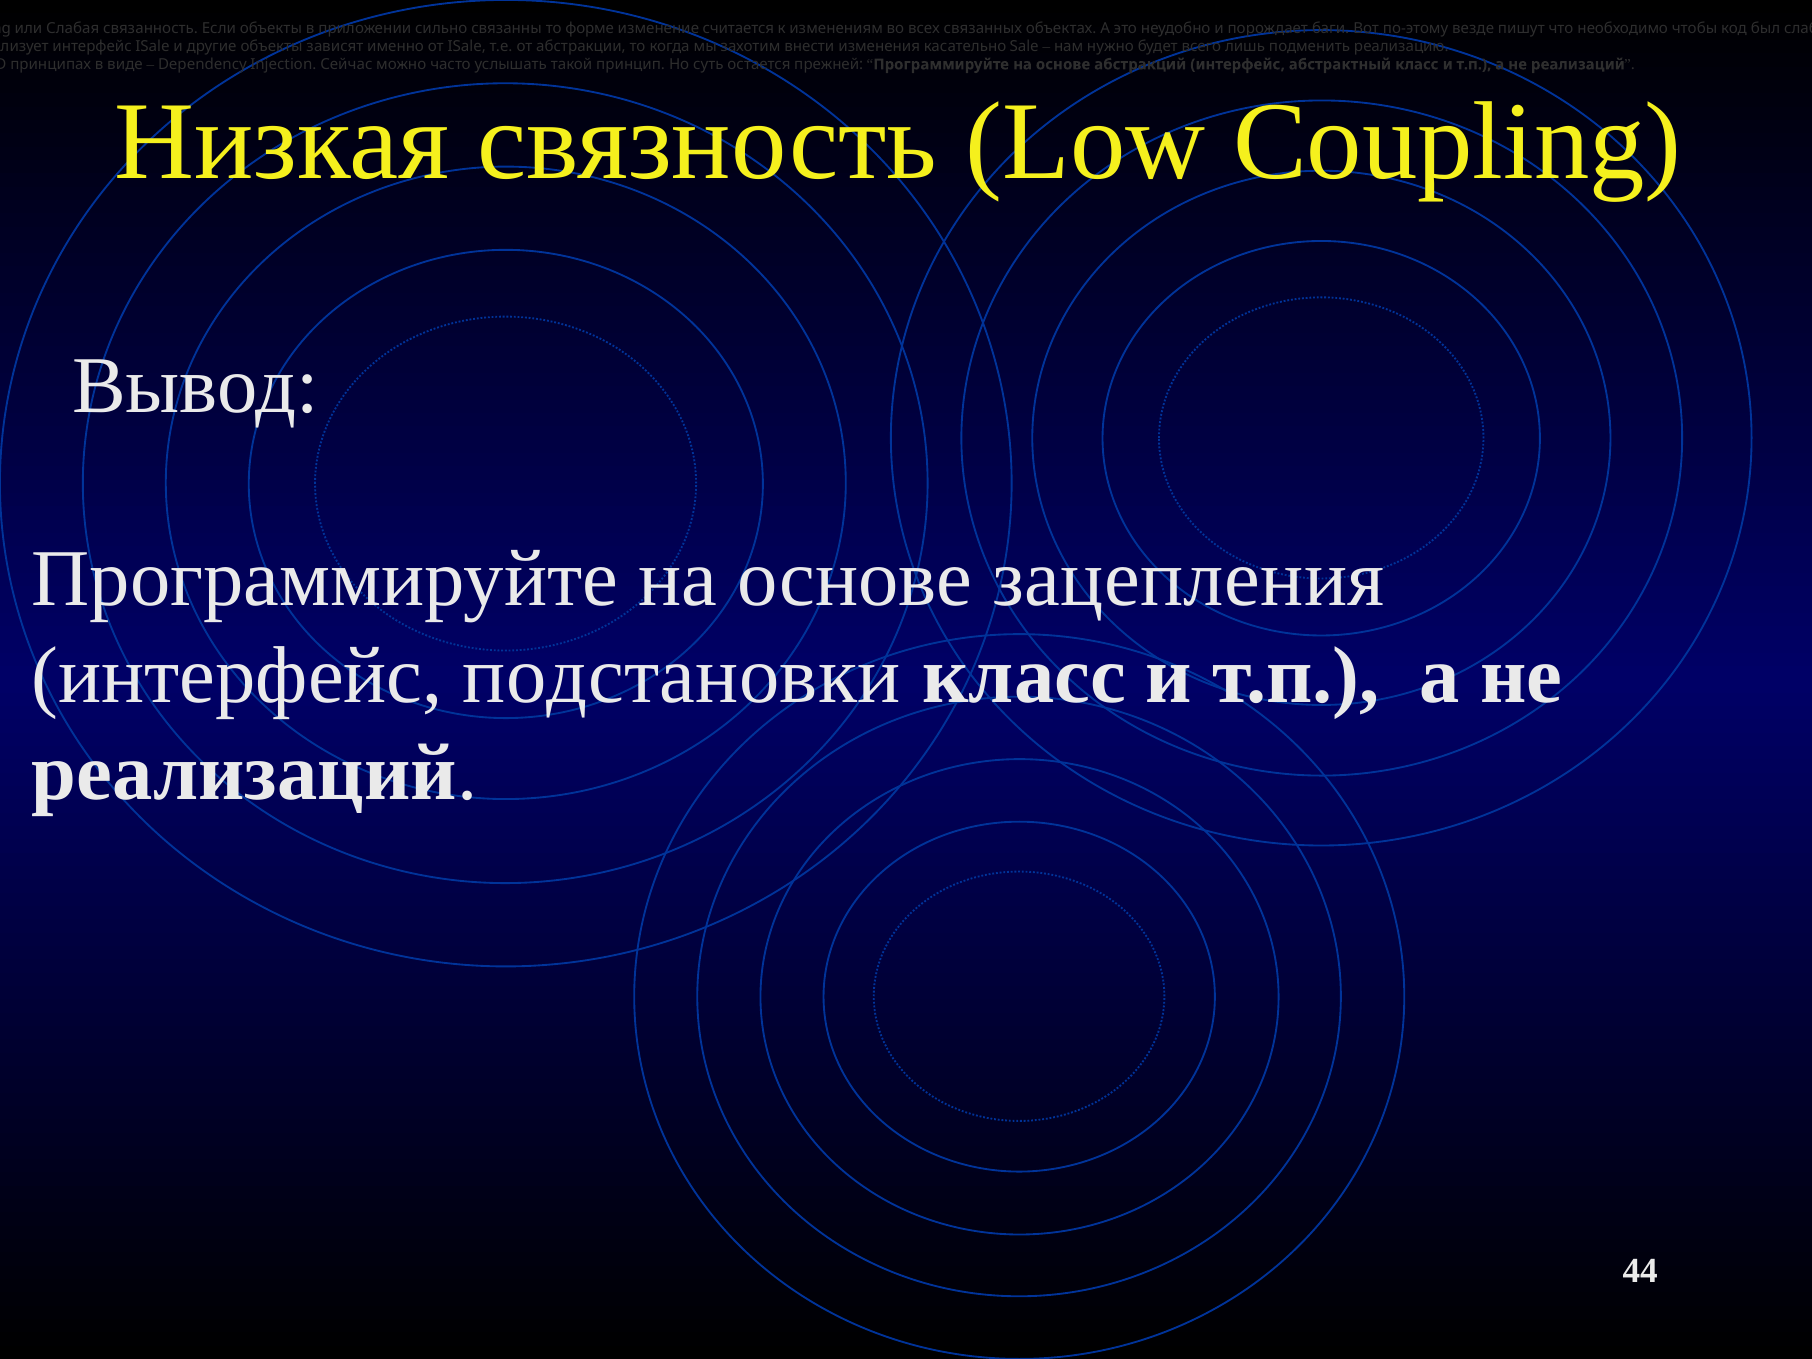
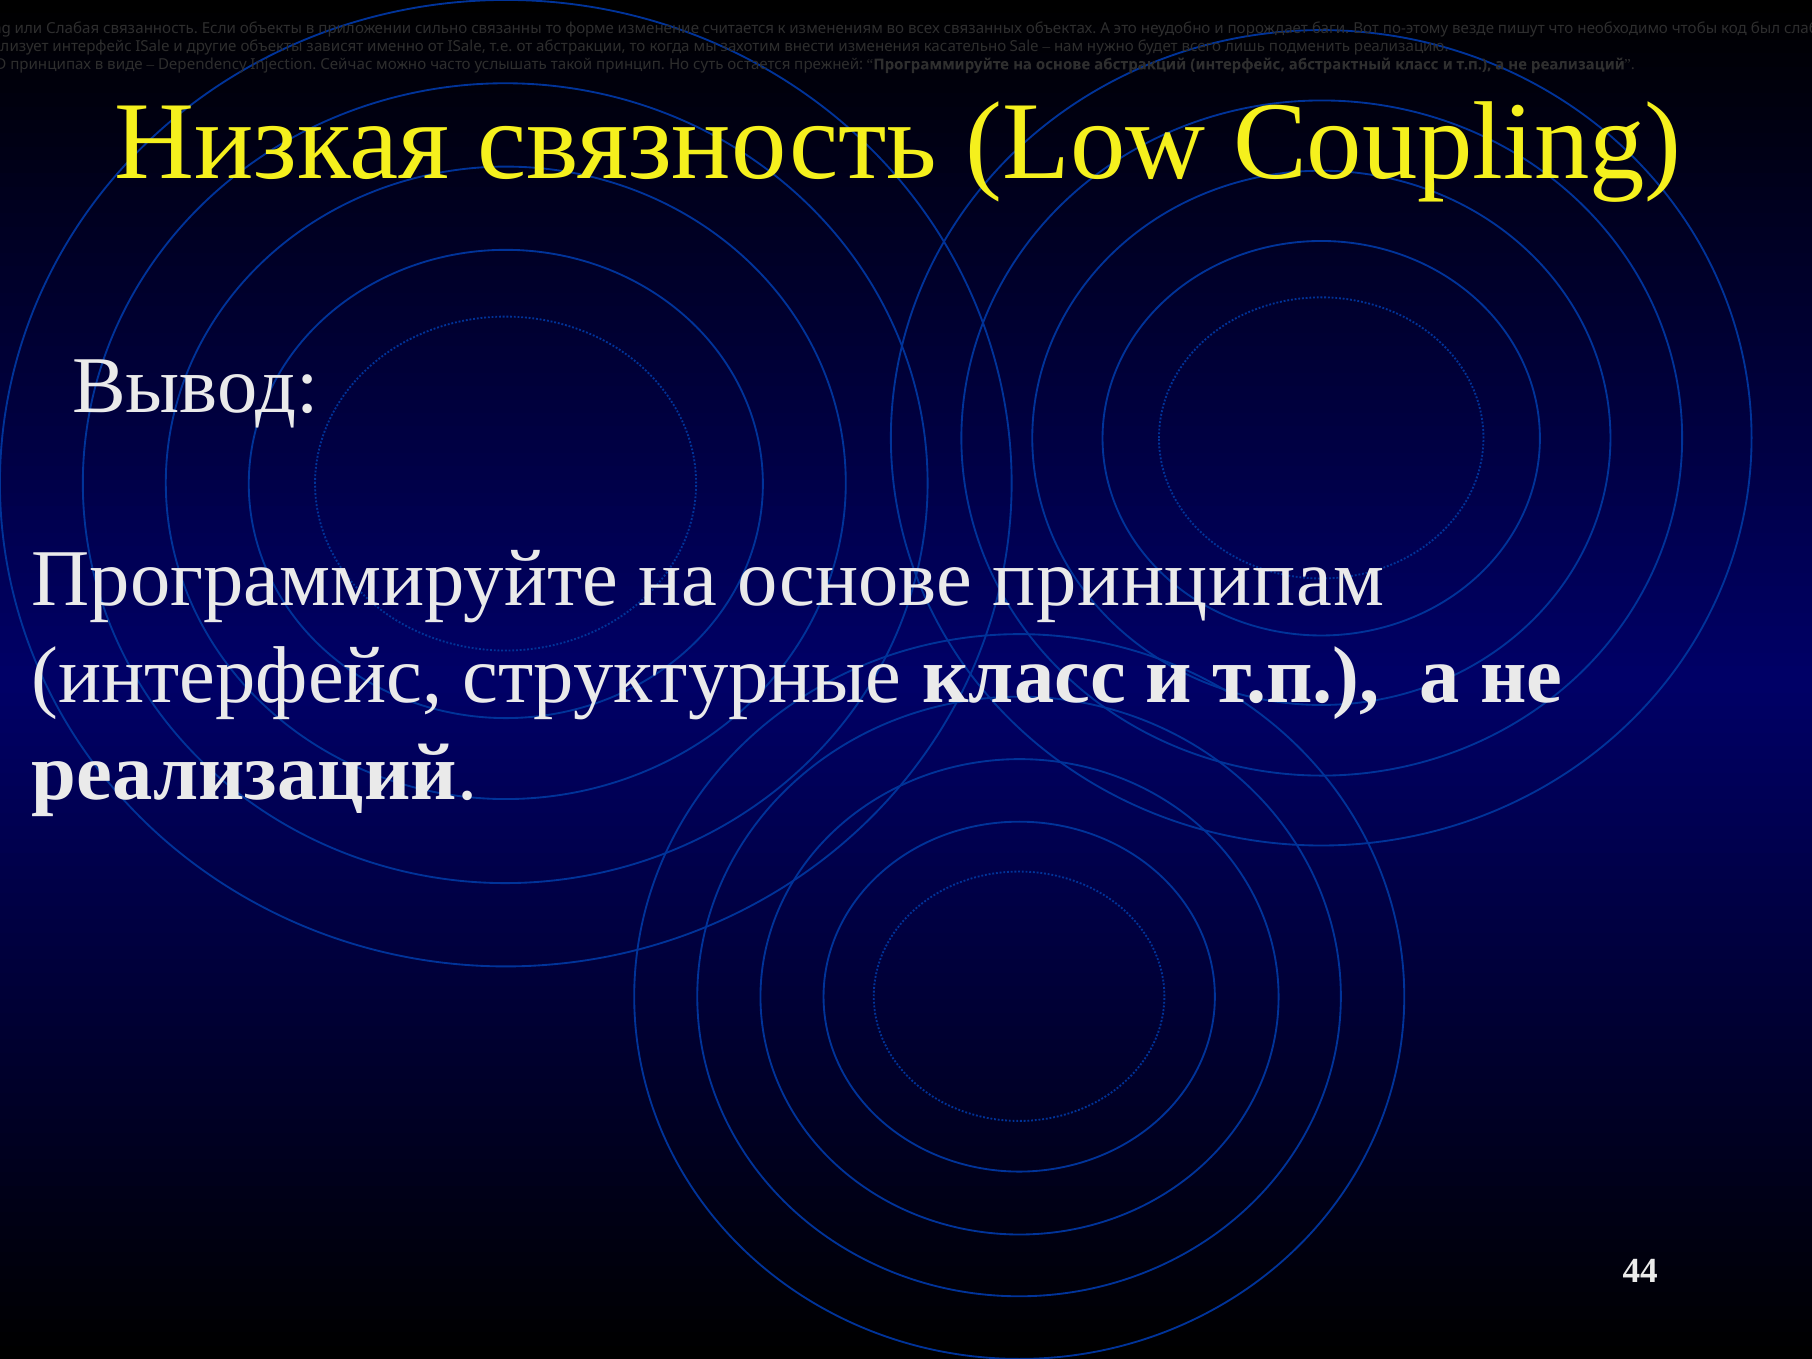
зацепления: зацепления -> принципам (1188, 579)
подстановки: подстановки -> структурные (682, 676)
